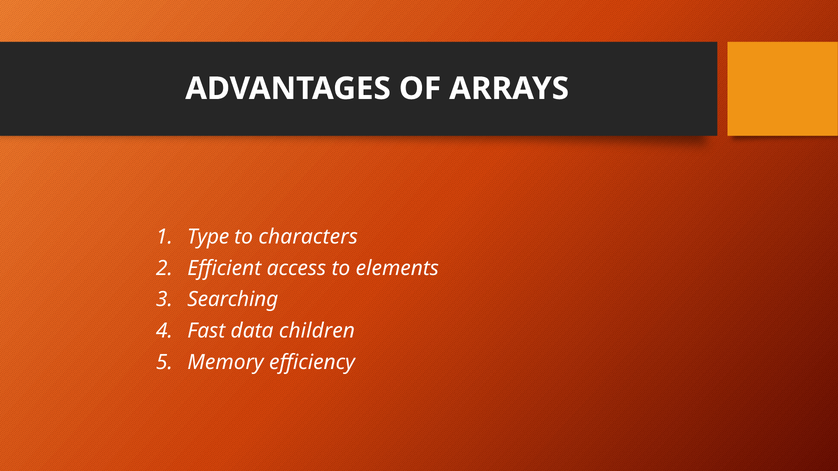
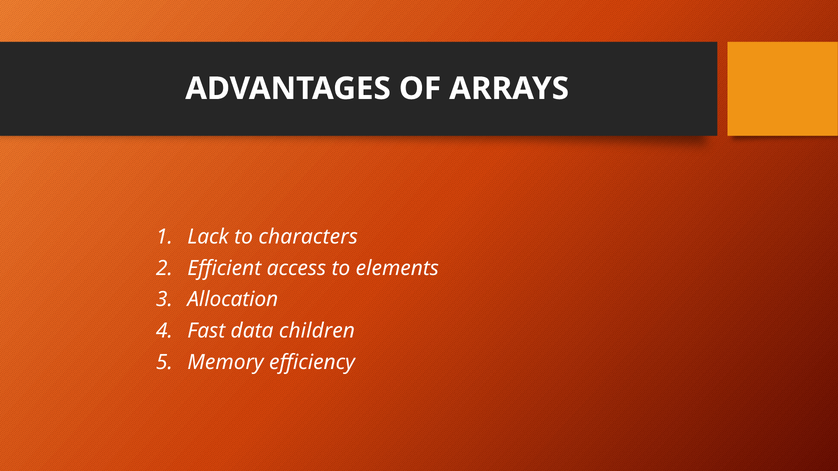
Type: Type -> Lack (208, 237)
Searching: Searching -> Allocation (233, 300)
